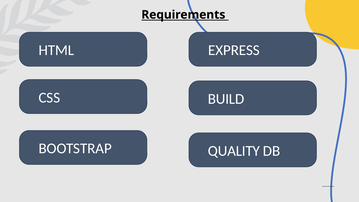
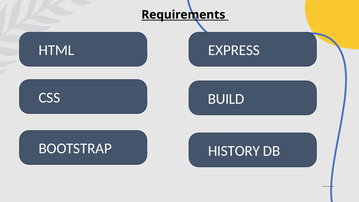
QUALITY: QUALITY -> HISTORY (234, 151)
